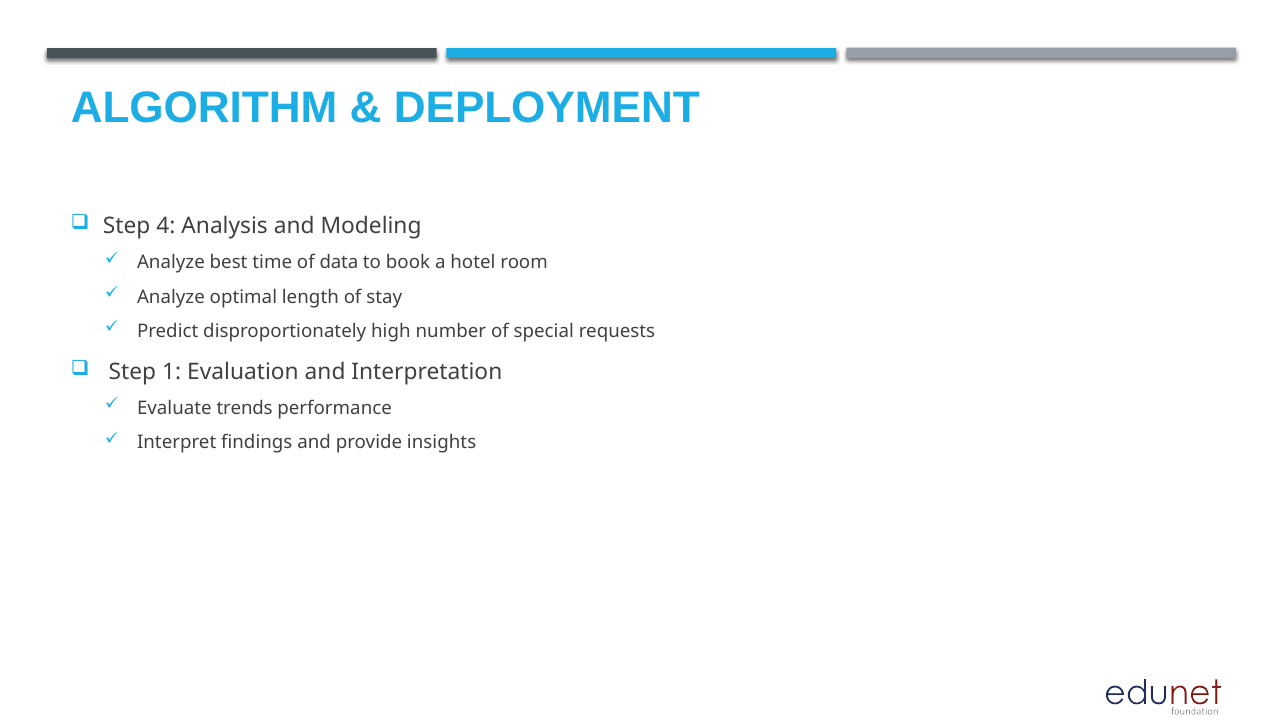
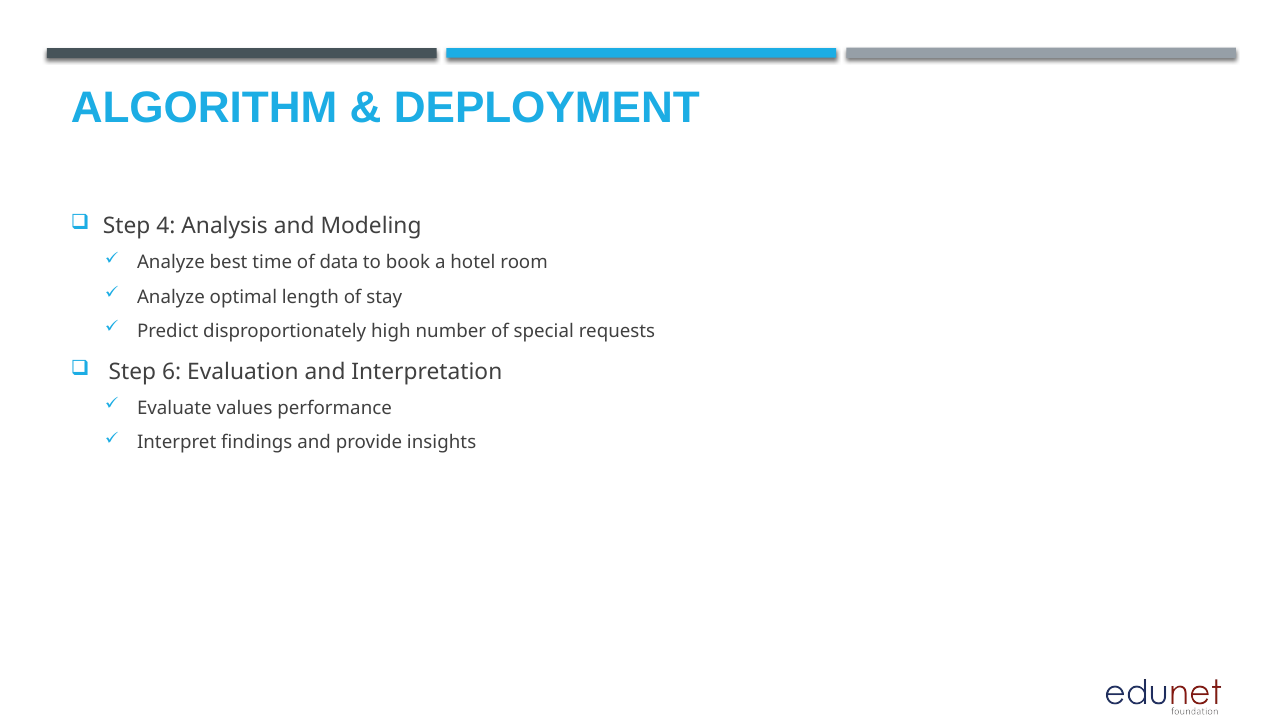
1: 1 -> 6 (172, 372)
trends: trends -> values (245, 408)
